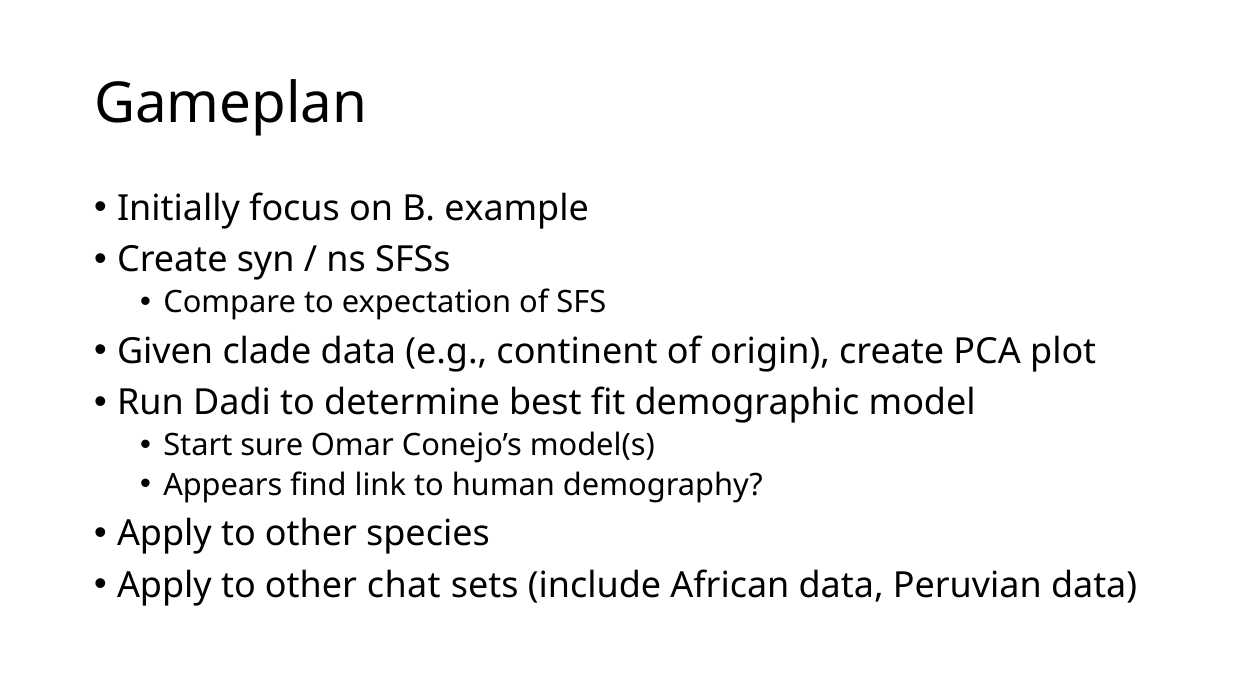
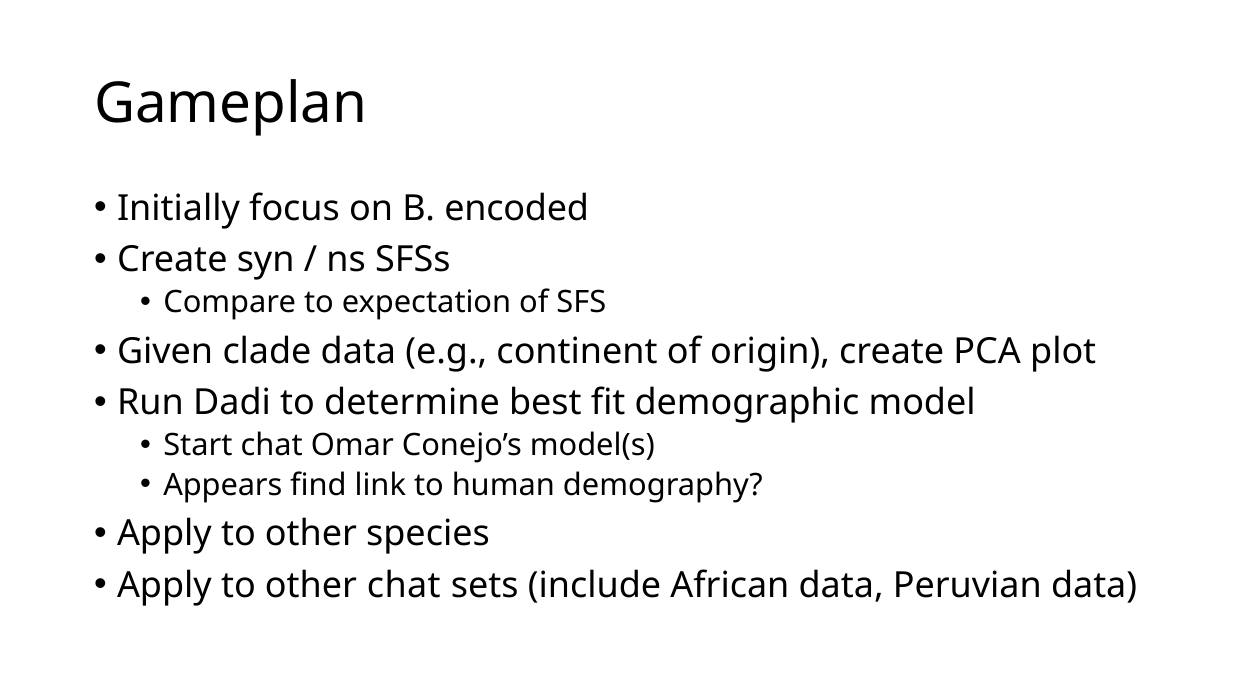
example: example -> encoded (517, 208)
Start sure: sure -> chat (272, 446)
